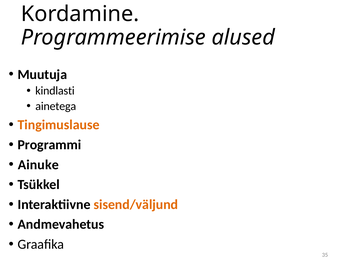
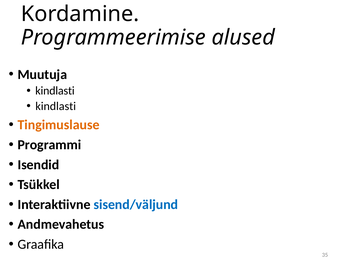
ainetega: ainetega -> kindlasti (56, 106)
Ainuke: Ainuke -> Isendid (38, 165)
sisend/väljund colour: orange -> blue (136, 205)
